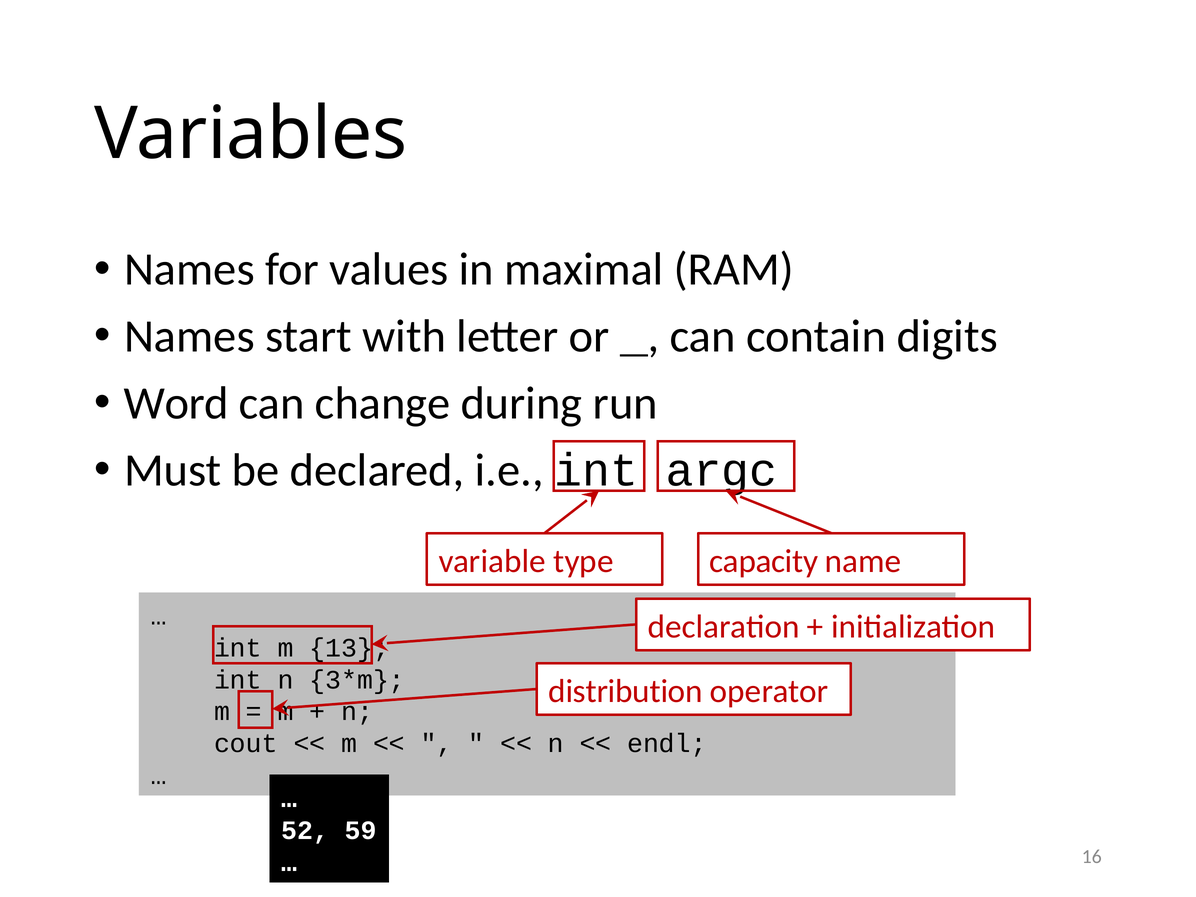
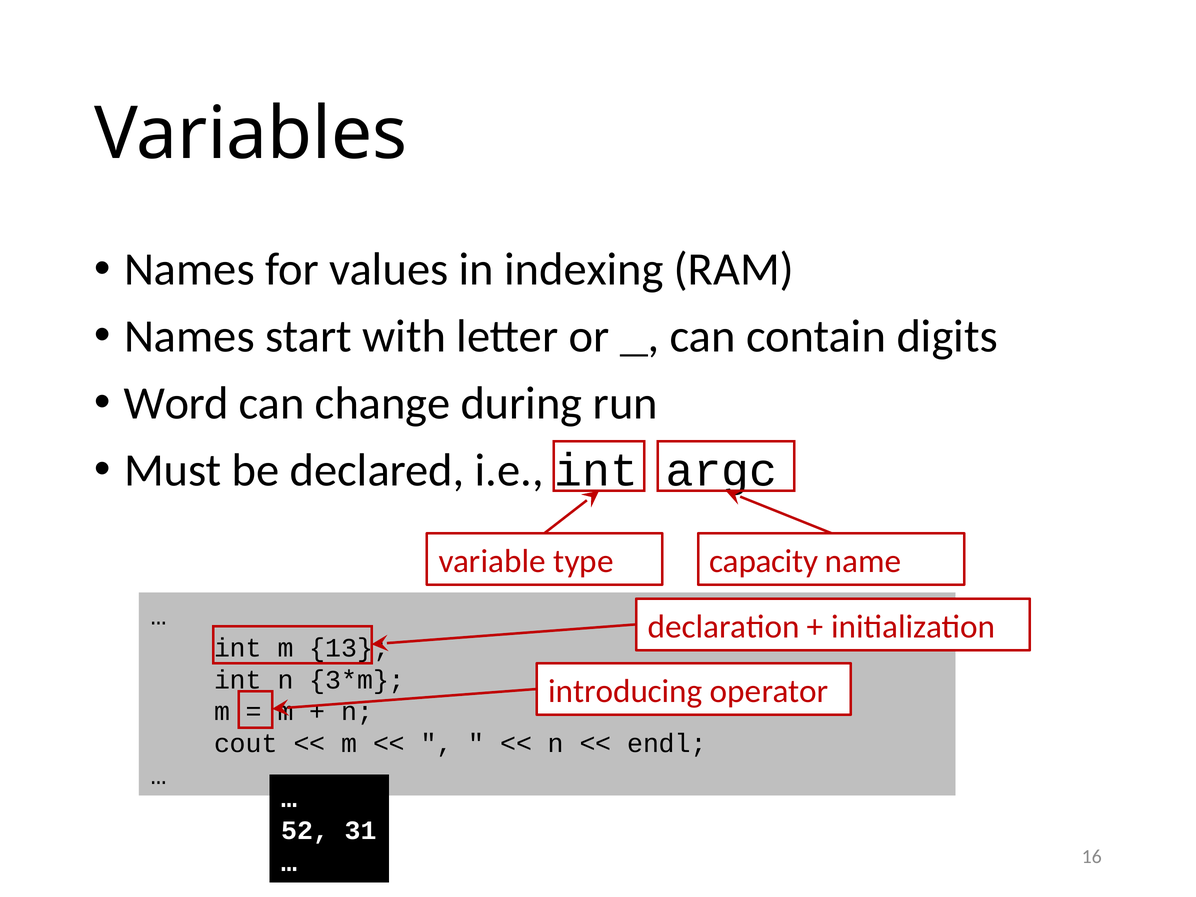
maximal: maximal -> indexing (584, 270)
distribution: distribution -> introducing (625, 691)
59: 59 -> 31 (361, 831)
